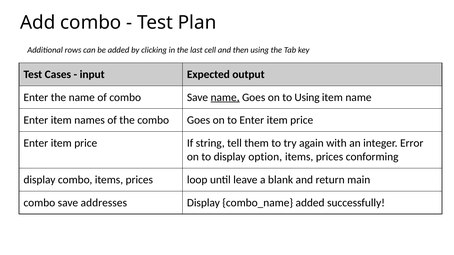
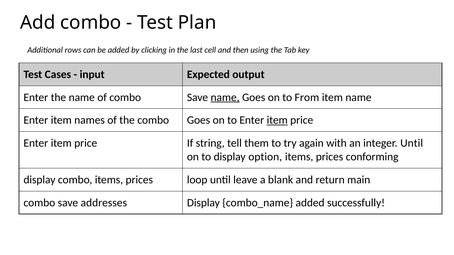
to Using: Using -> From (307, 97)
item underline: none -> present (277, 120)
integer Error: Error -> Until (412, 143)
